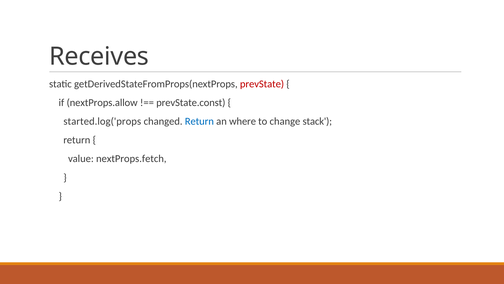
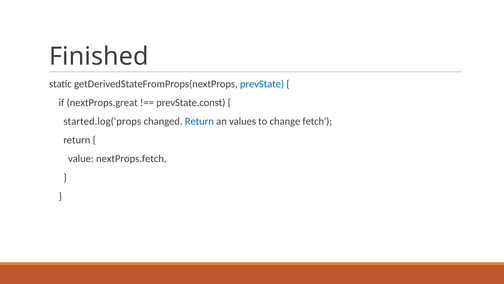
Receives: Receives -> Finished (99, 56)
prevState colour: red -> blue (262, 84)
nextProps.allow: nextProps.allow -> nextProps.great (102, 102)
where: where -> values (243, 121)
stack: stack -> fetch (317, 121)
